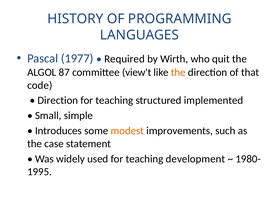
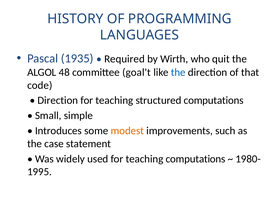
1977: 1977 -> 1935 (77, 59)
87: 87 -> 48 (64, 72)
view't: view't -> goal't (137, 72)
the colour: orange -> blue (178, 72)
structured implemented: implemented -> computations (214, 101)
teaching development: development -> computations (196, 159)
